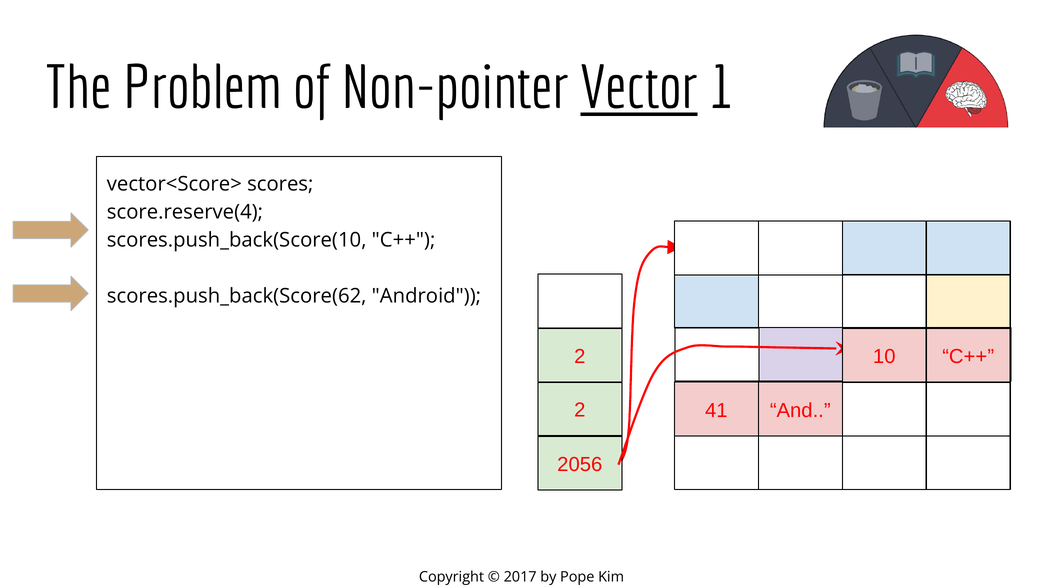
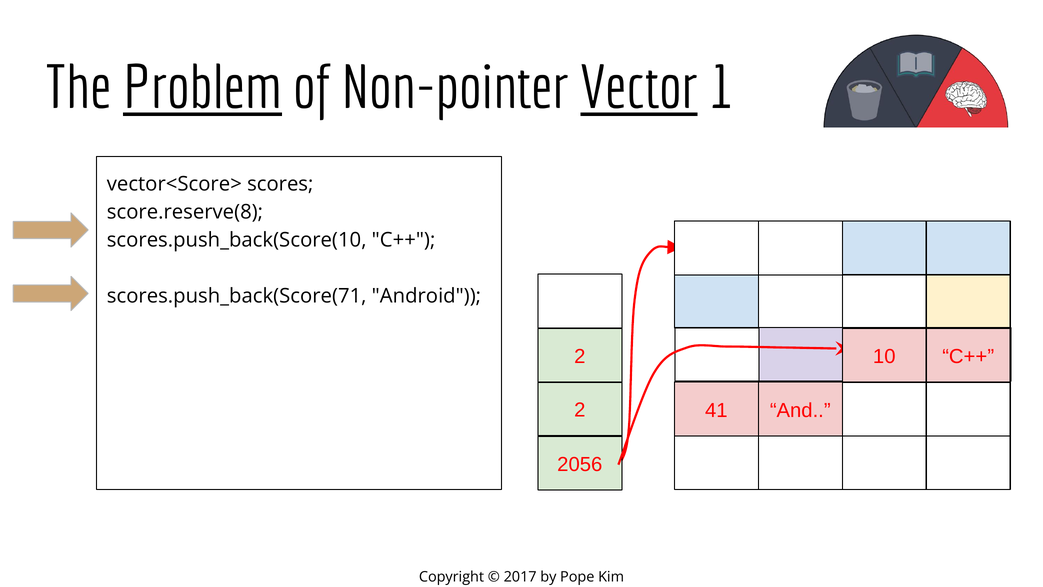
Problem underline: none -> present (202, 88)
score.reserve(4: score.reserve(4 -> score.reserve(8 (185, 212)
scores.push_back(Score(62: scores.push_back(Score(62 -> scores.push_back(Score(71 (237, 296)
